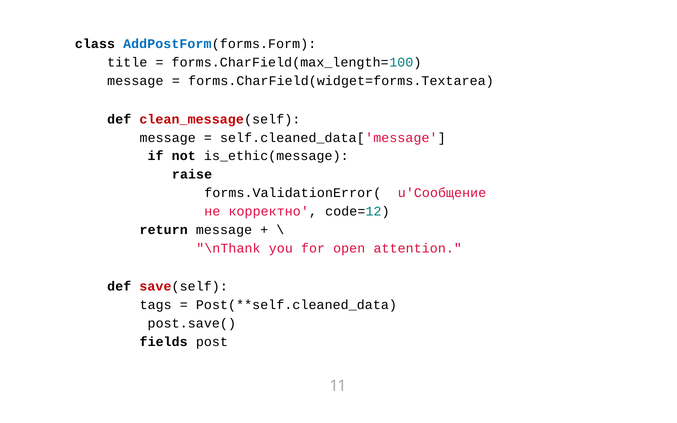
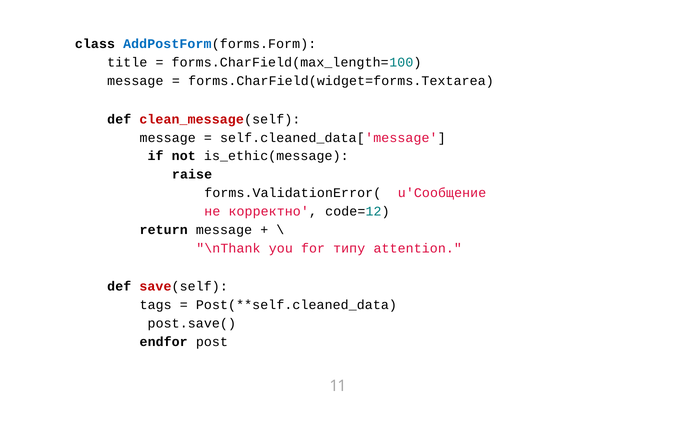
open: open -> типу (349, 248)
fields: fields -> endfor (164, 342)
